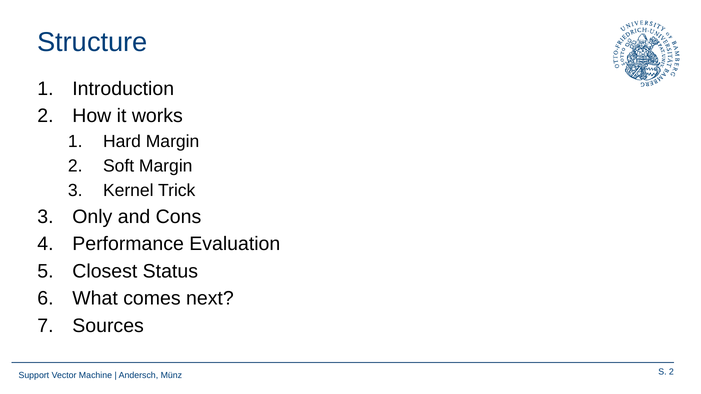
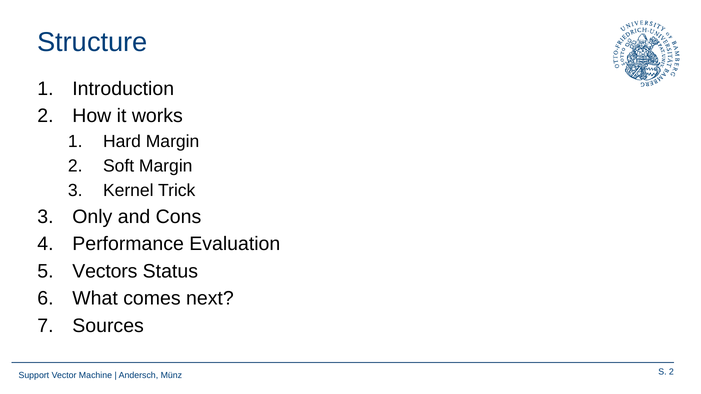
Closest: Closest -> Vectors (105, 271)
